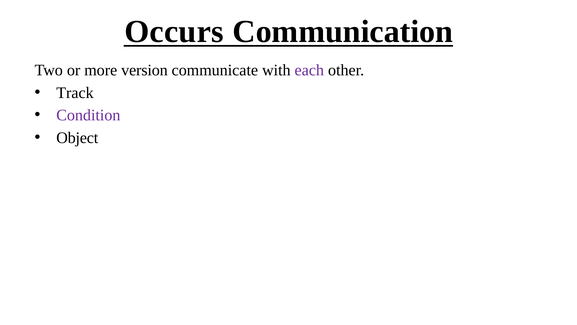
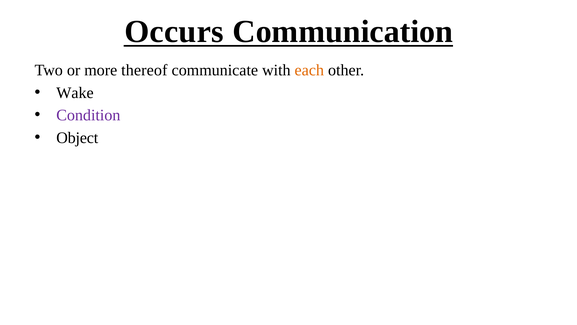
version: version -> thereof (144, 70)
each colour: purple -> orange (309, 70)
Track: Track -> Wake (75, 93)
